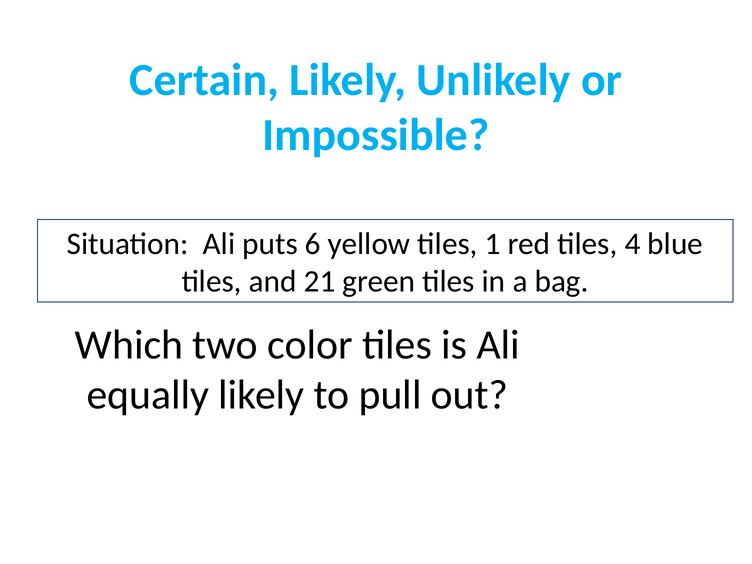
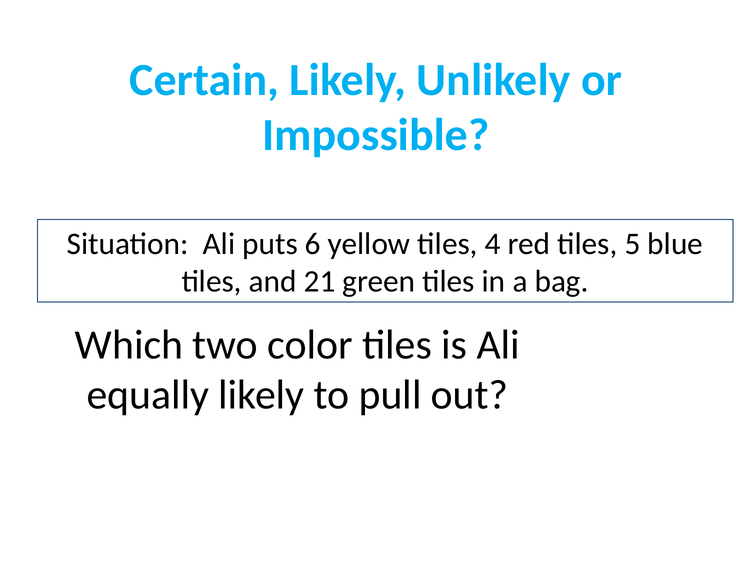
1: 1 -> 4 (493, 244)
4: 4 -> 5 (632, 244)
